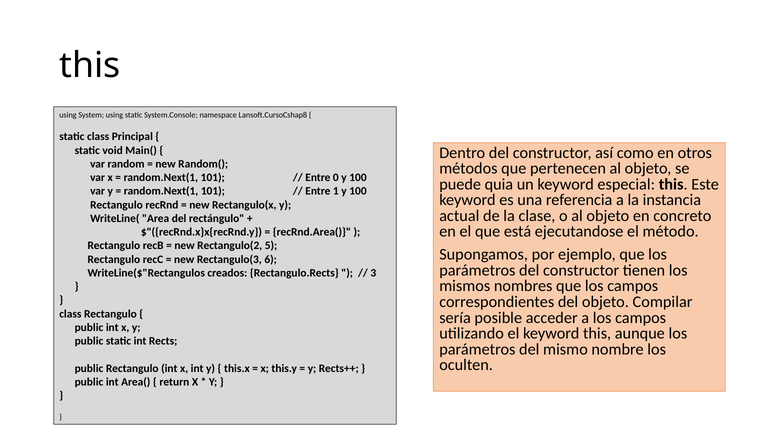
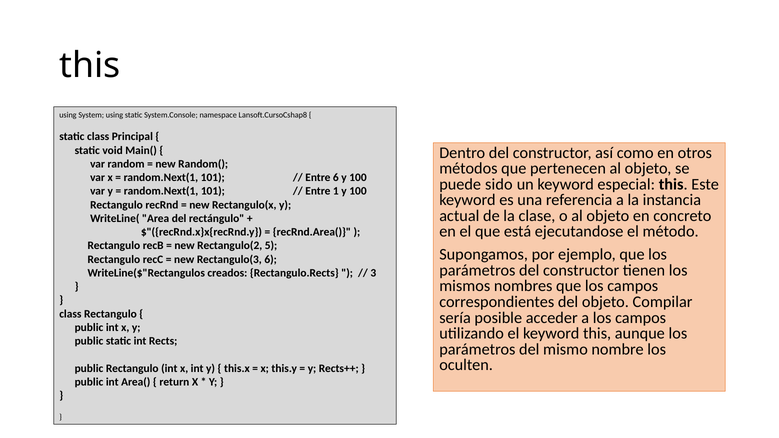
Entre 0: 0 -> 6 (336, 178)
quia: quia -> sido (499, 184)
